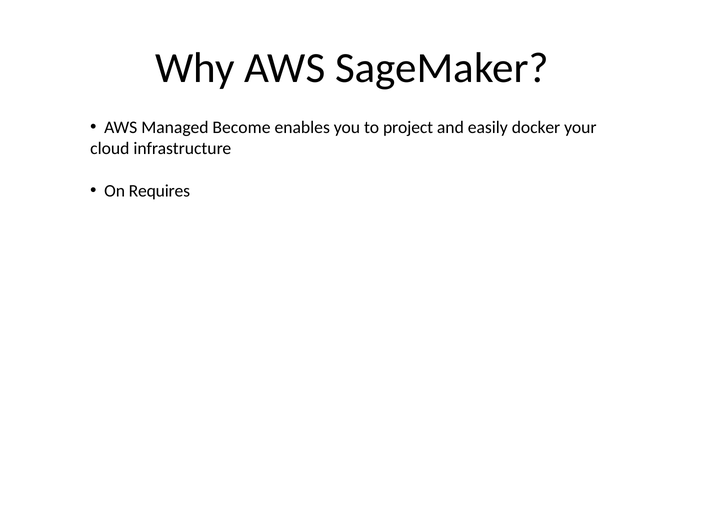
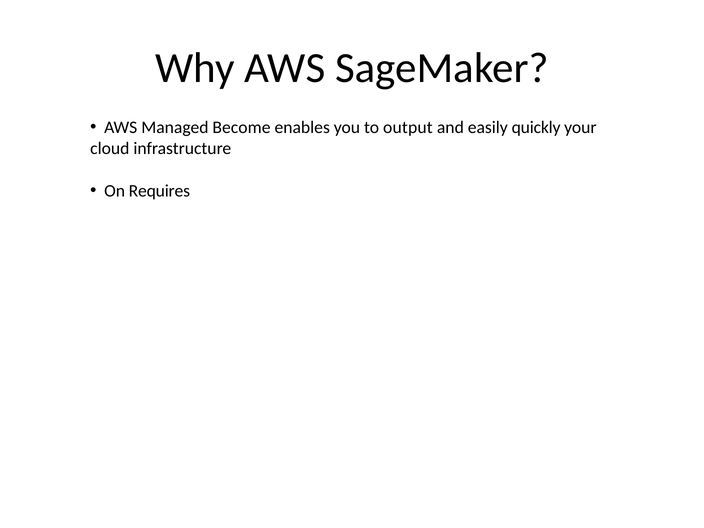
project: project -> output (408, 127)
docker: docker -> quickly (536, 127)
